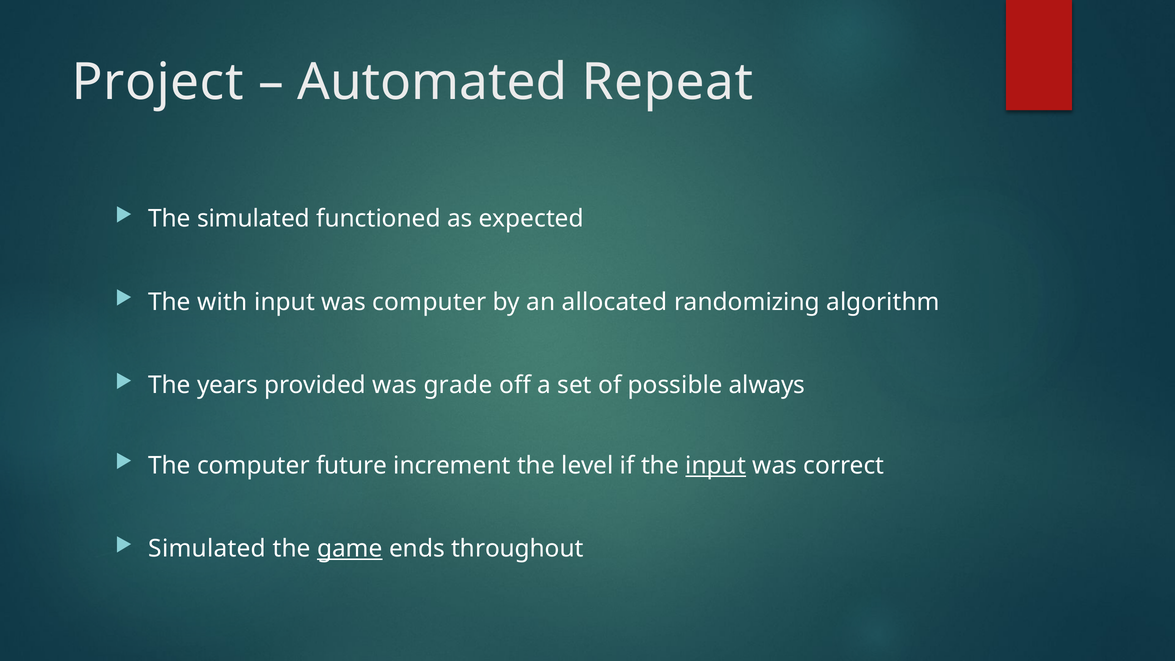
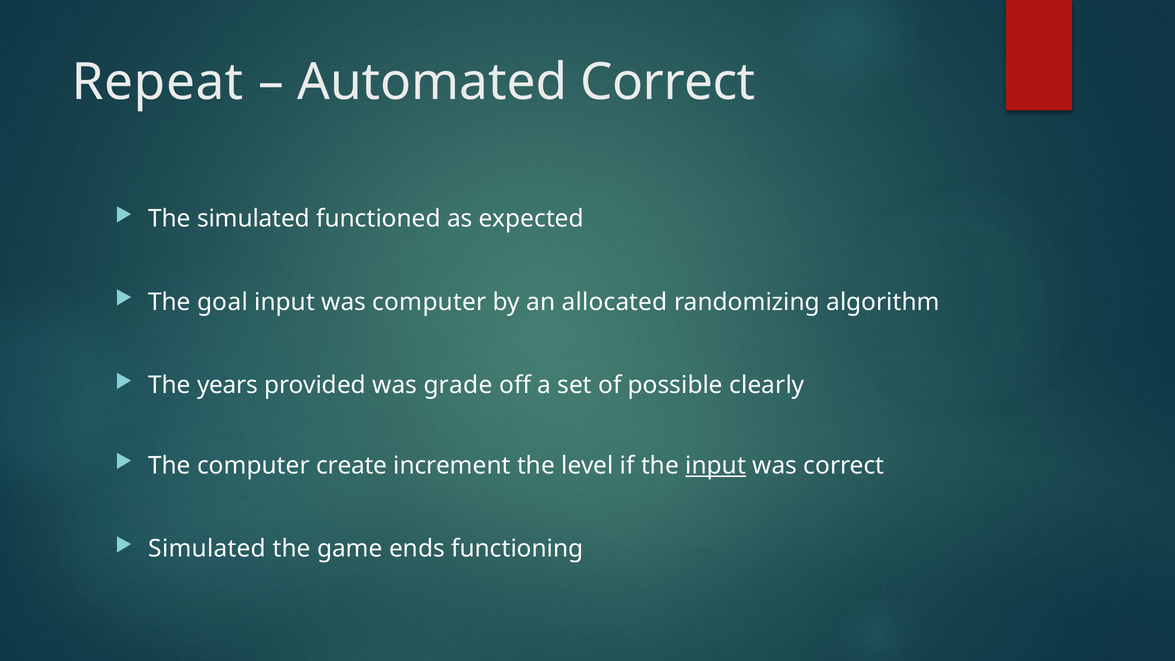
Project: Project -> Repeat (158, 83)
Automated Repeat: Repeat -> Correct (668, 83)
with: with -> goal (222, 302)
always: always -> clearly (767, 385)
future: future -> create (352, 466)
game underline: present -> none (350, 549)
throughout: throughout -> functioning (517, 549)
